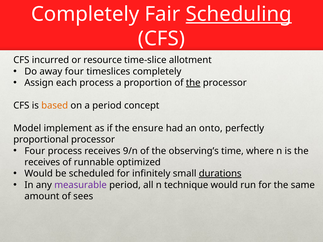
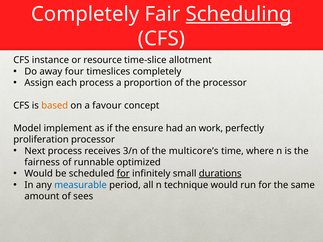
incurred: incurred -> instance (50, 60)
the underline: present -> none (193, 83)
a period: period -> favour (107, 106)
onto: onto -> work (211, 128)
proportional: proportional -> proliferation (41, 140)
Four: Four -> Next (35, 151)
9/n: 9/n -> 3/n (130, 151)
observing’s: observing’s -> multicore’s (194, 151)
receives: receives -> fairness (42, 162)
for underline: none -> present (123, 174)
measurable colour: purple -> blue (81, 185)
